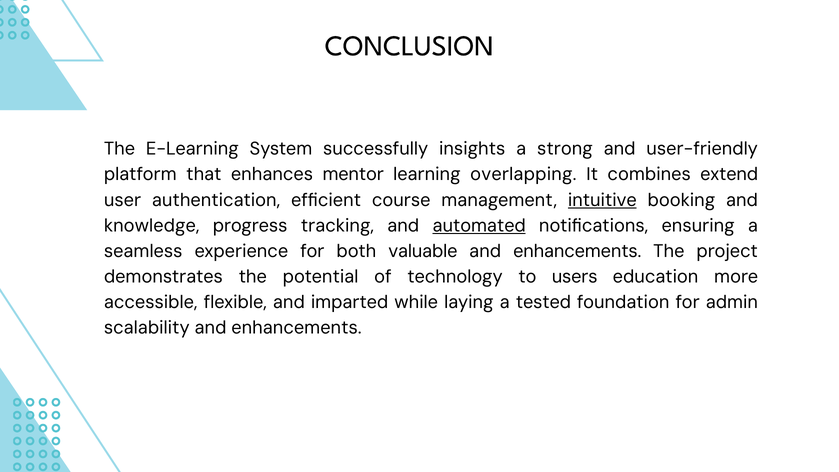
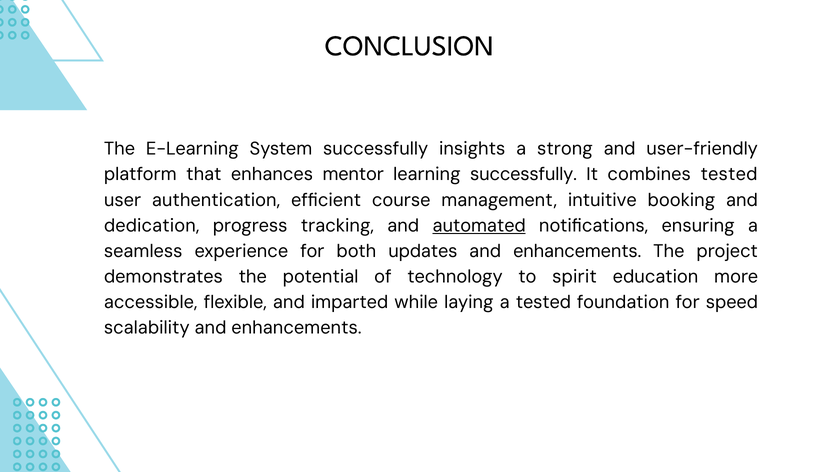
learning overlapping: overlapping -> successfully (524, 174)
combines extend: extend -> tested (729, 174)
intuitive underline: present -> none (602, 200)
knowledge: knowledge -> dedication (152, 226)
valuable: valuable -> updates (423, 251)
users: users -> spirit (574, 277)
admin: admin -> speed (732, 302)
